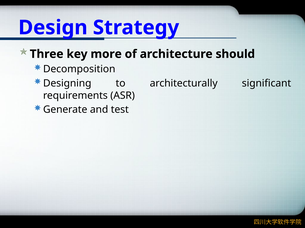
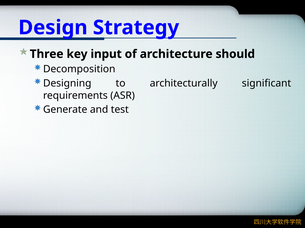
more: more -> input (106, 54)
